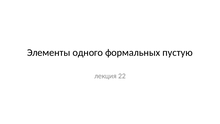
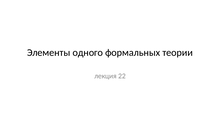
пустую: пустую -> теории (178, 52)
